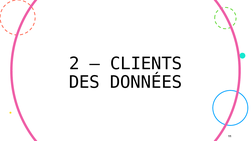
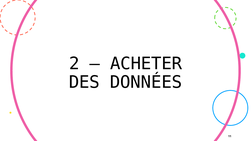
CLIENTS: CLIENTS -> ACHETER (146, 64)
